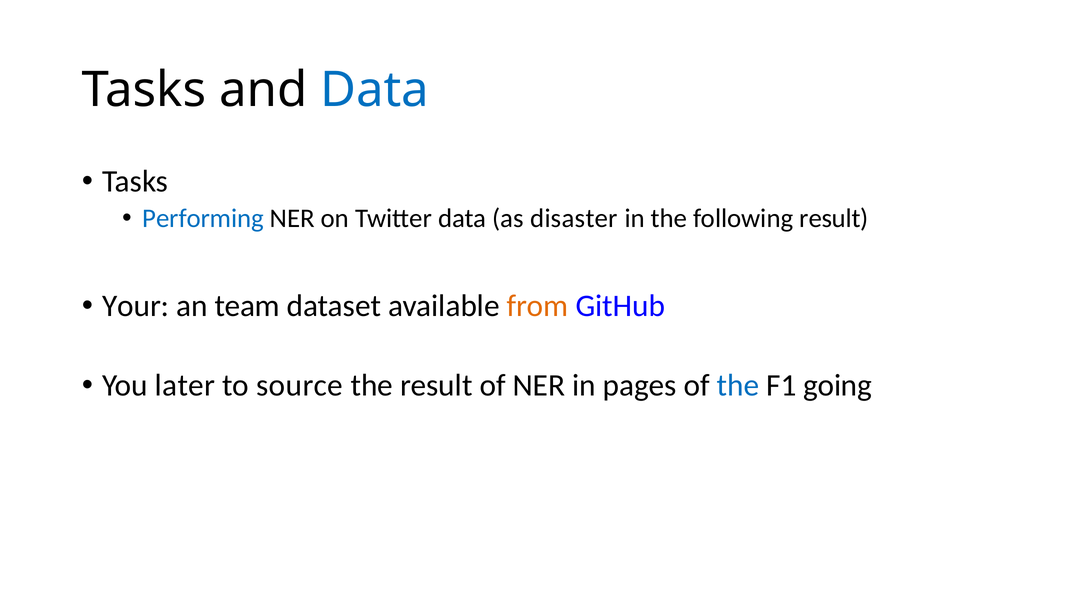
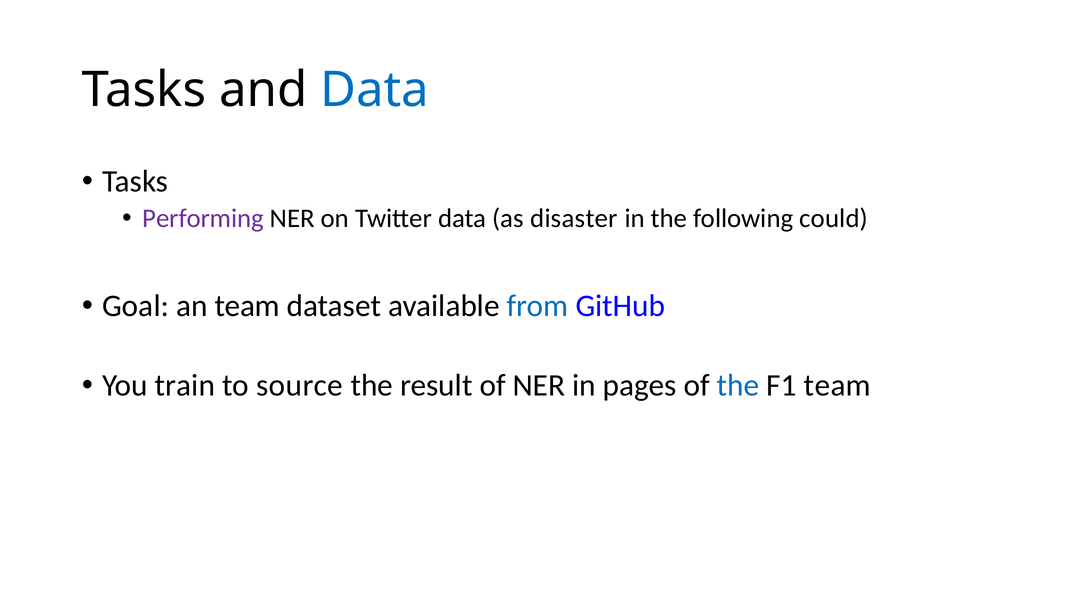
Performing colour: blue -> purple (203, 219)
following result: result -> could (834, 219)
Your: Your -> Goal (136, 306)
from colour: orange -> blue (538, 306)
later: later -> train (185, 386)
F1 going: going -> team (837, 386)
